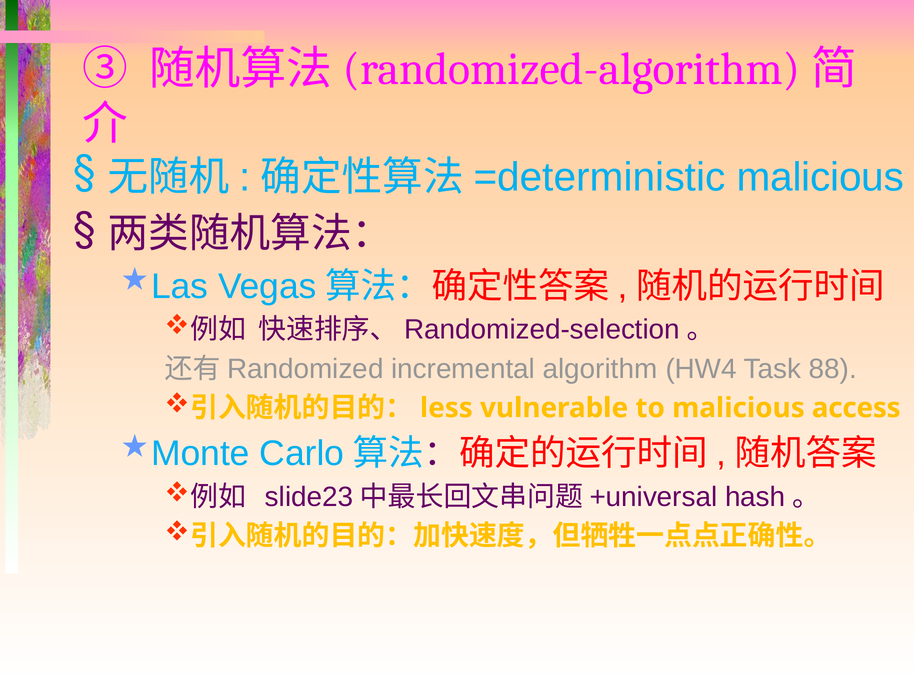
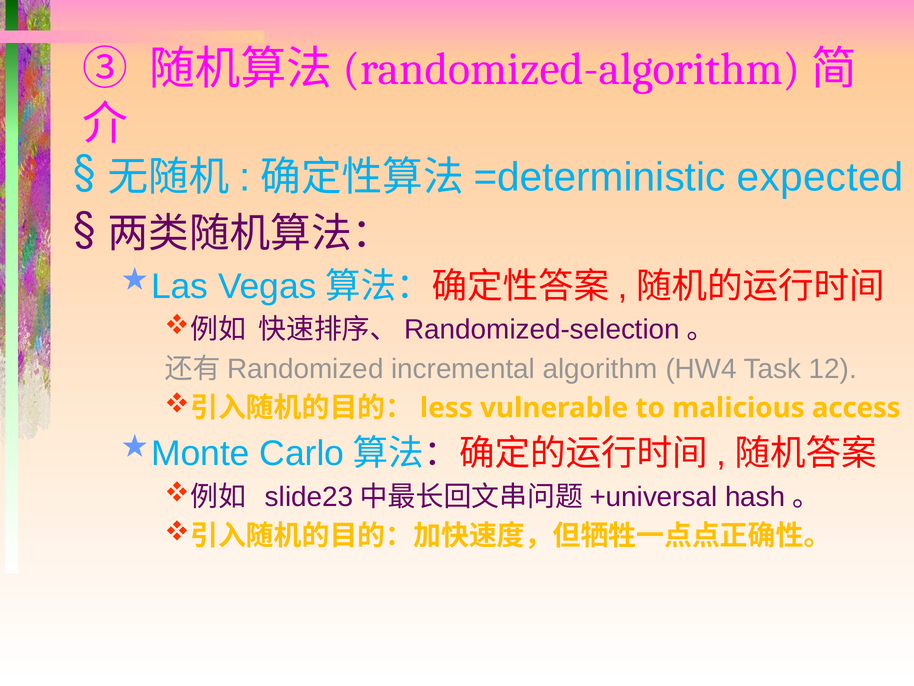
malicious: malicious -> expected (820, 177)
88: 88 -> 12 (833, 369)
